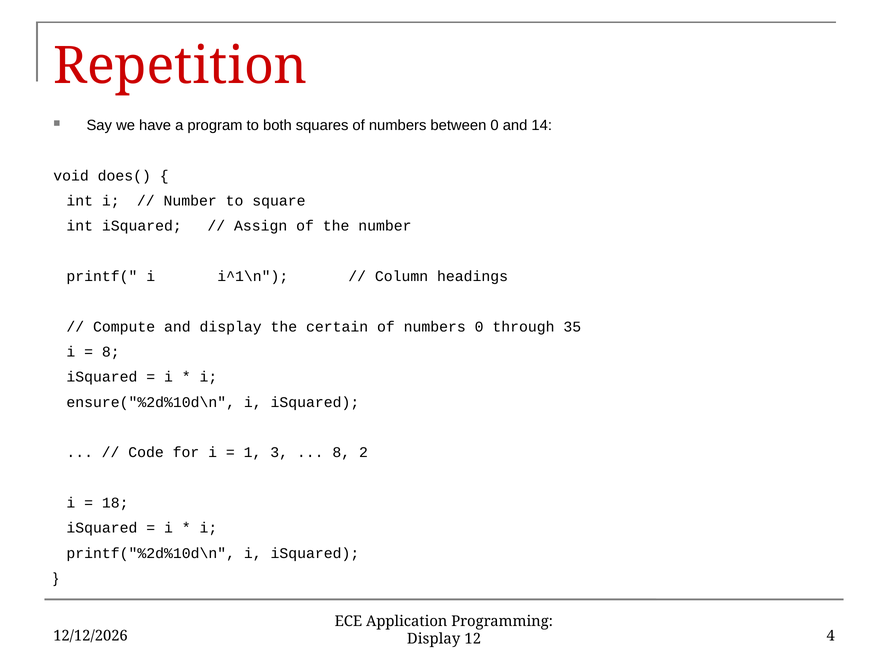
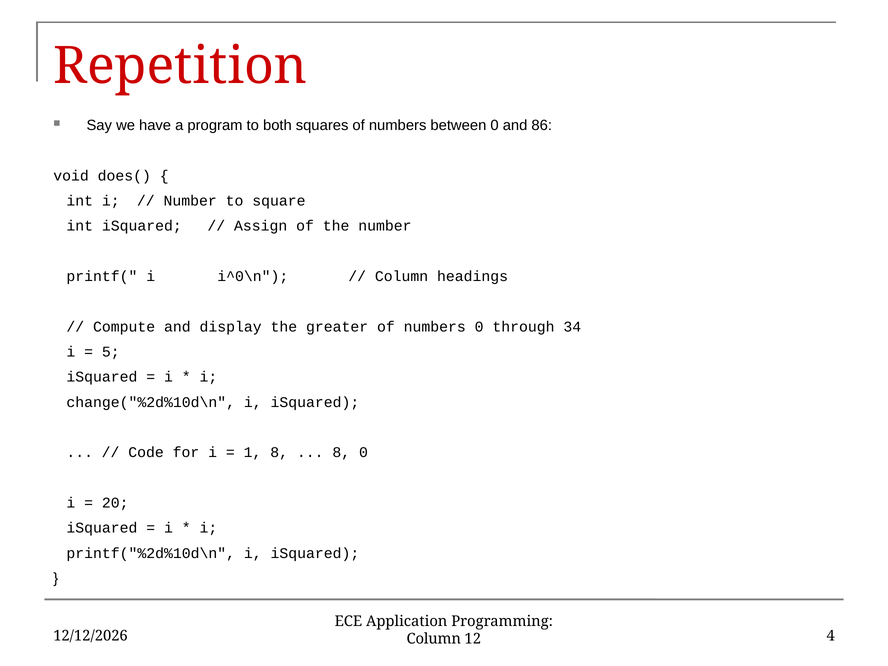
14: 14 -> 86 (542, 125)
i^1\n: i^1\n -> i^0\n (253, 276)
certain: certain -> greater (337, 327)
35: 35 -> 34 (572, 327)
8: 8 -> 5 (111, 352)
ensure("%2d%10d\n: ensure("%2d%10d\n -> change("%2d%10d\n (151, 402)
1 3: 3 -> 8 (279, 453)
8 2: 2 -> 0 (363, 453)
18: 18 -> 20 (115, 503)
Display: Display -> Column (434, 639)
